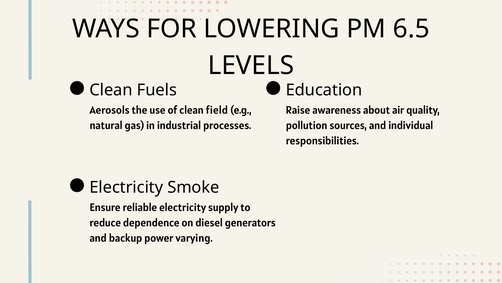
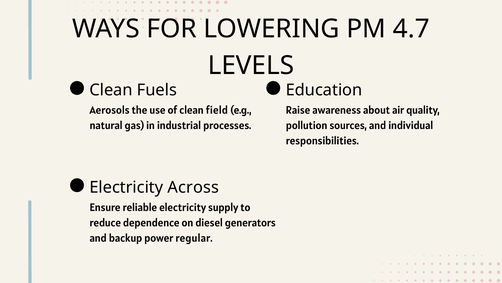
6.5: 6.5 -> 4.7 (411, 29)
Smoke: Smoke -> Across (193, 187)
varying: varying -> regular (194, 238)
